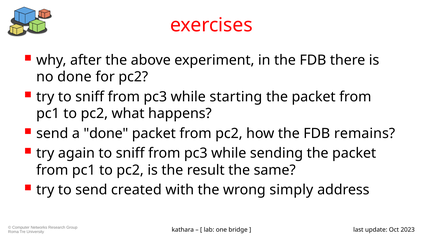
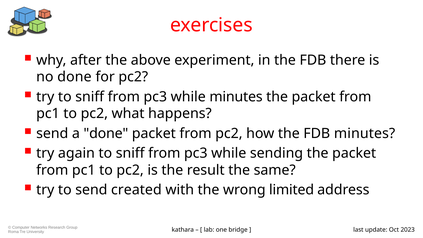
while starting: starting -> minutes (236, 97)
FDB remains: remains -> minutes (365, 133)
simply: simply -> limited (292, 190)
